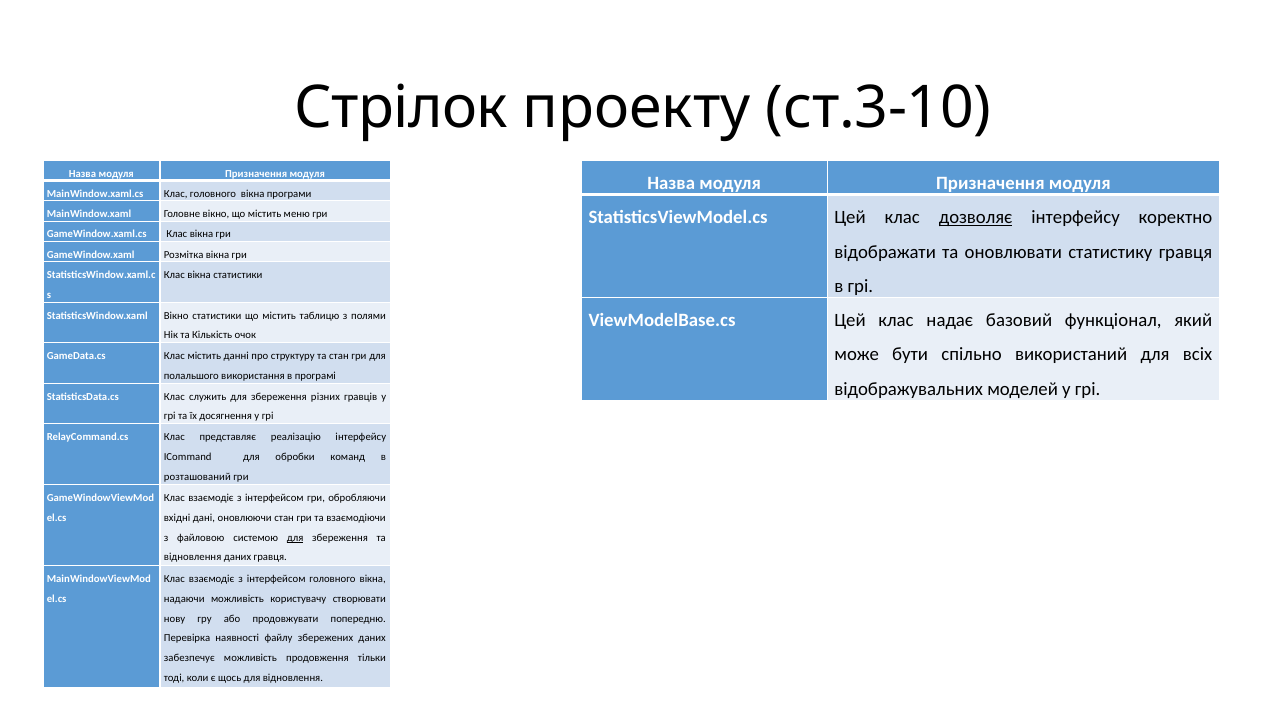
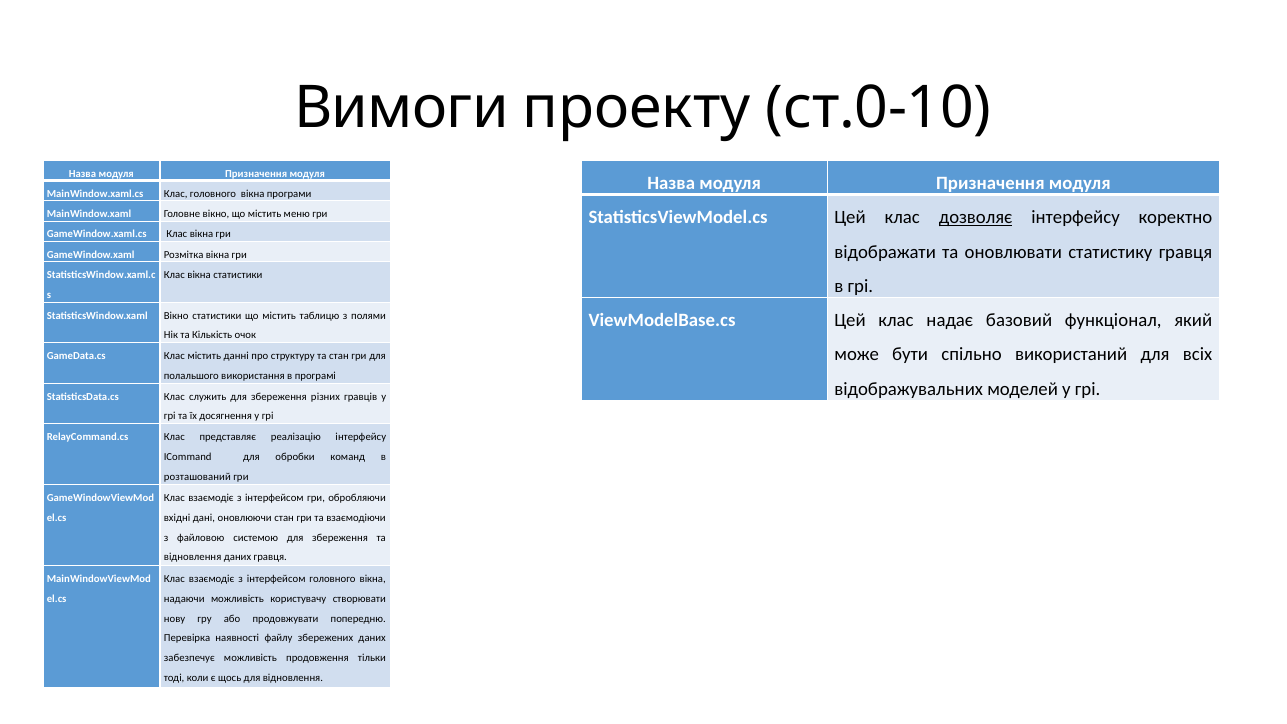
Стрілок: Стрілок -> Вимоги (401, 108)
ст.3-10: ст.3-10 -> ст.0-10 (879, 108)
для underline: present -> none (295, 537)
